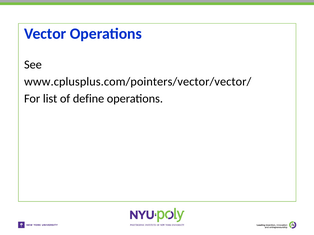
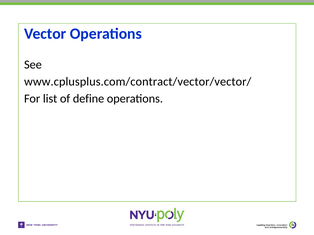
www.cplusplus.com/pointers/vector/vector/: www.cplusplus.com/pointers/vector/vector/ -> www.cplusplus.com/contract/vector/vector/ (138, 82)
